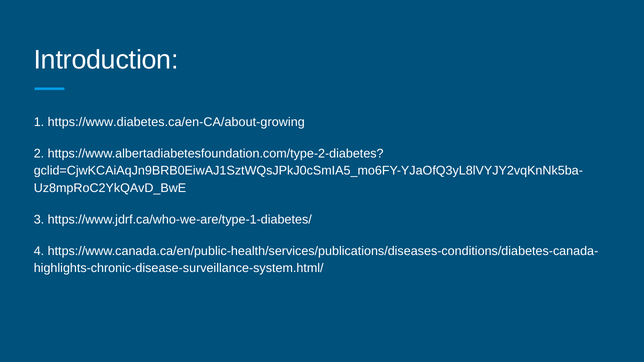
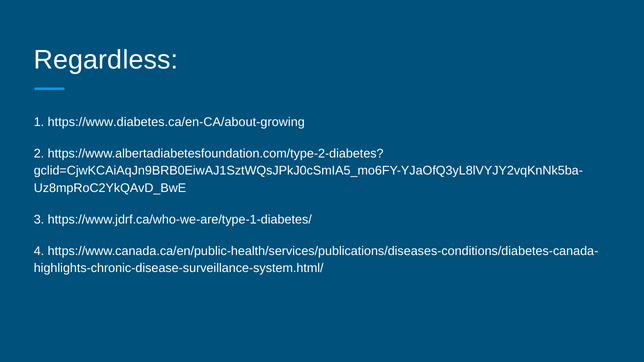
Introduction: Introduction -> Regardless (106, 60)
